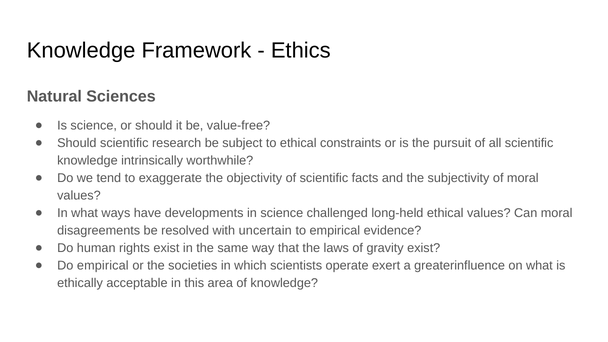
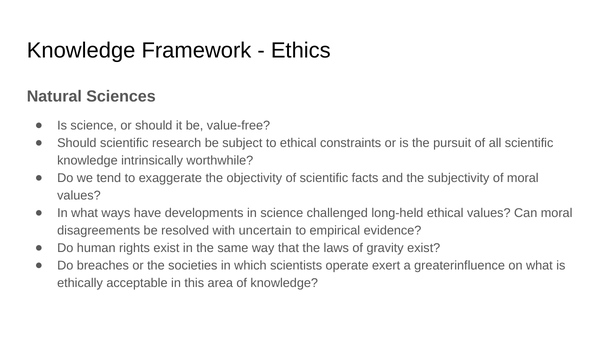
Do empirical: empirical -> breaches (103, 265)
